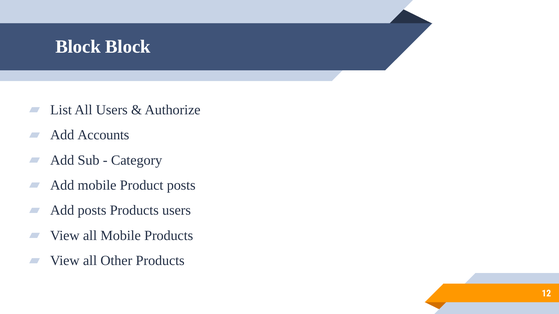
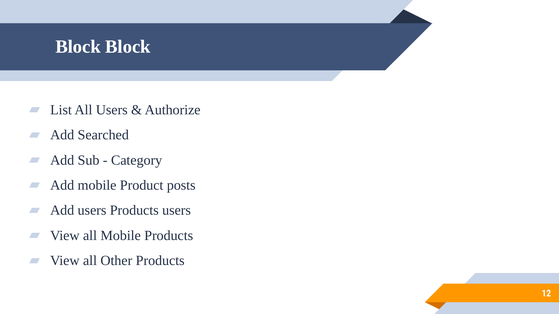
Accounts: Accounts -> Searched (103, 135)
Add posts: posts -> users (92, 211)
